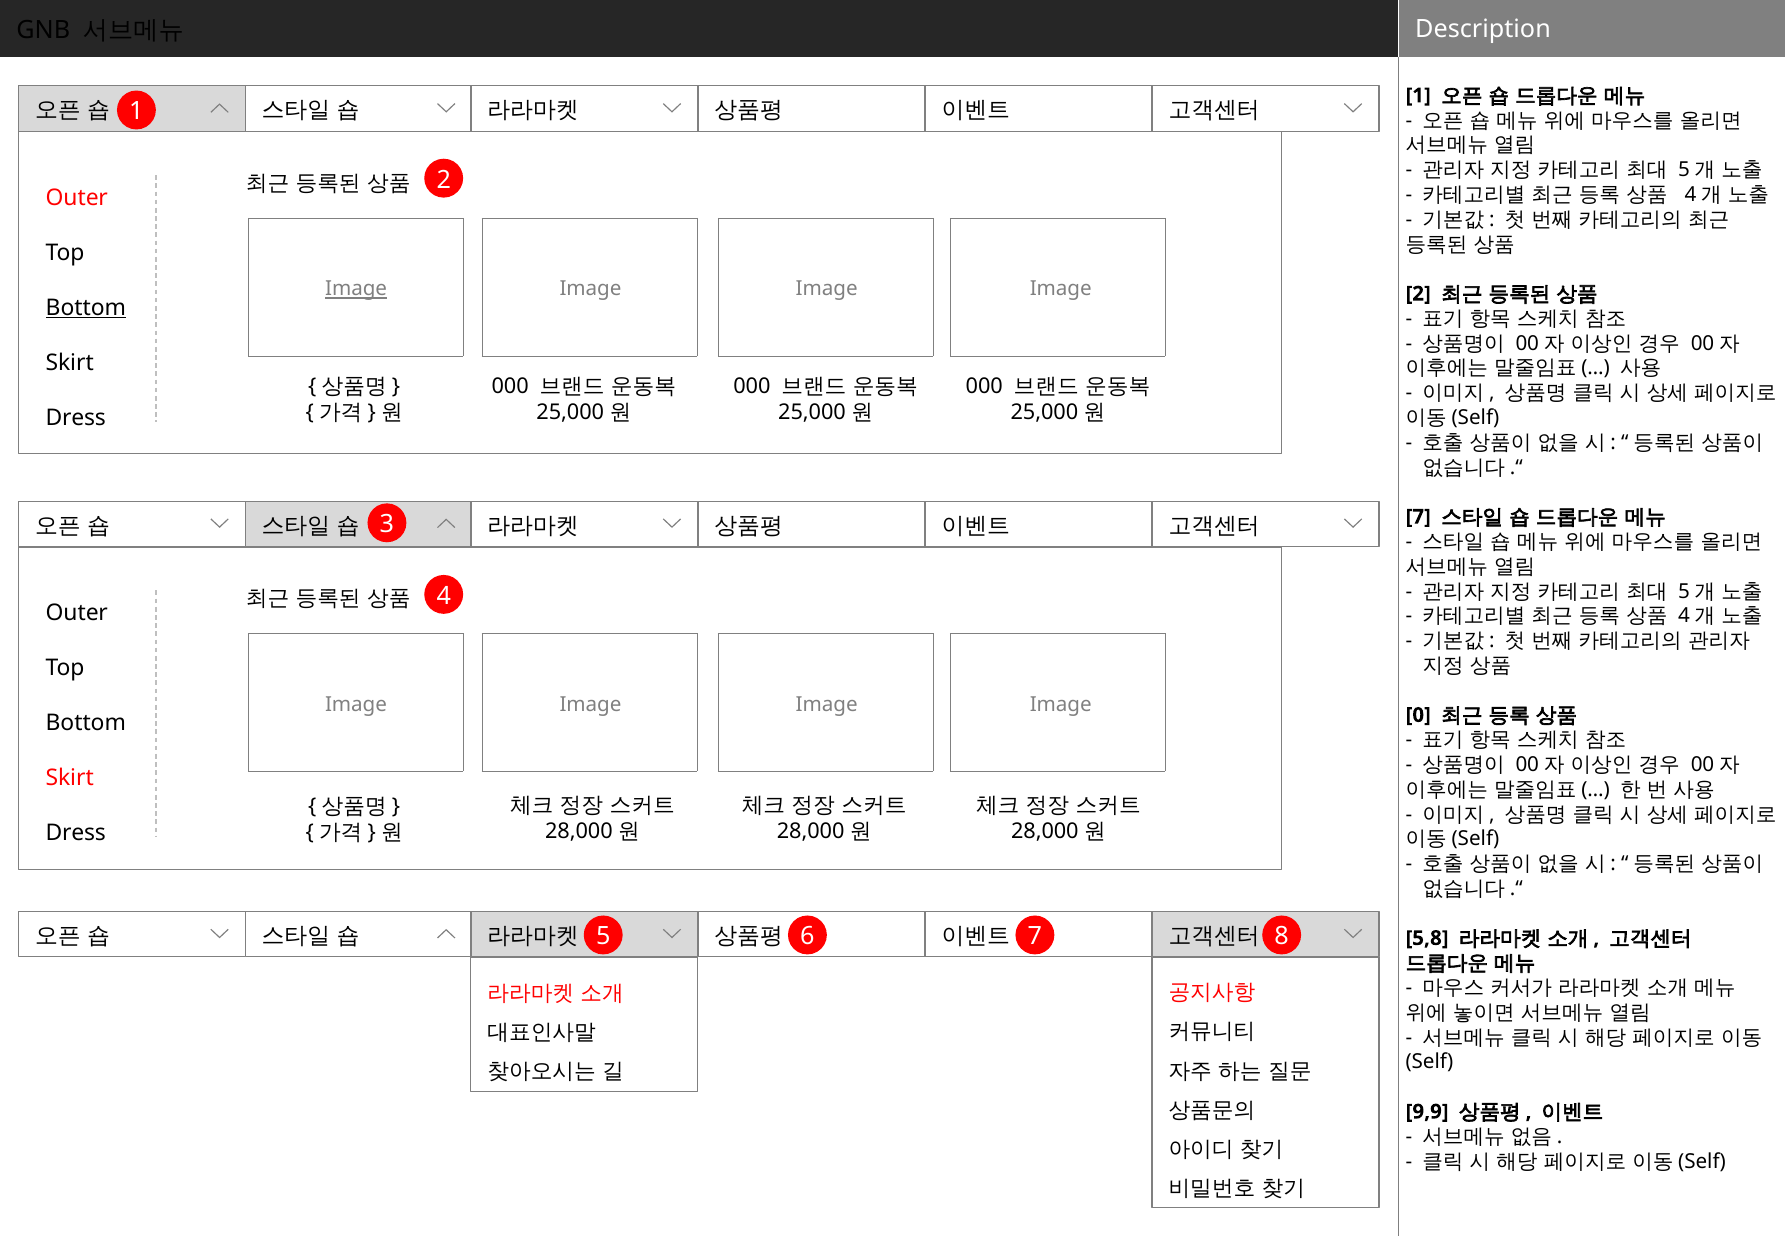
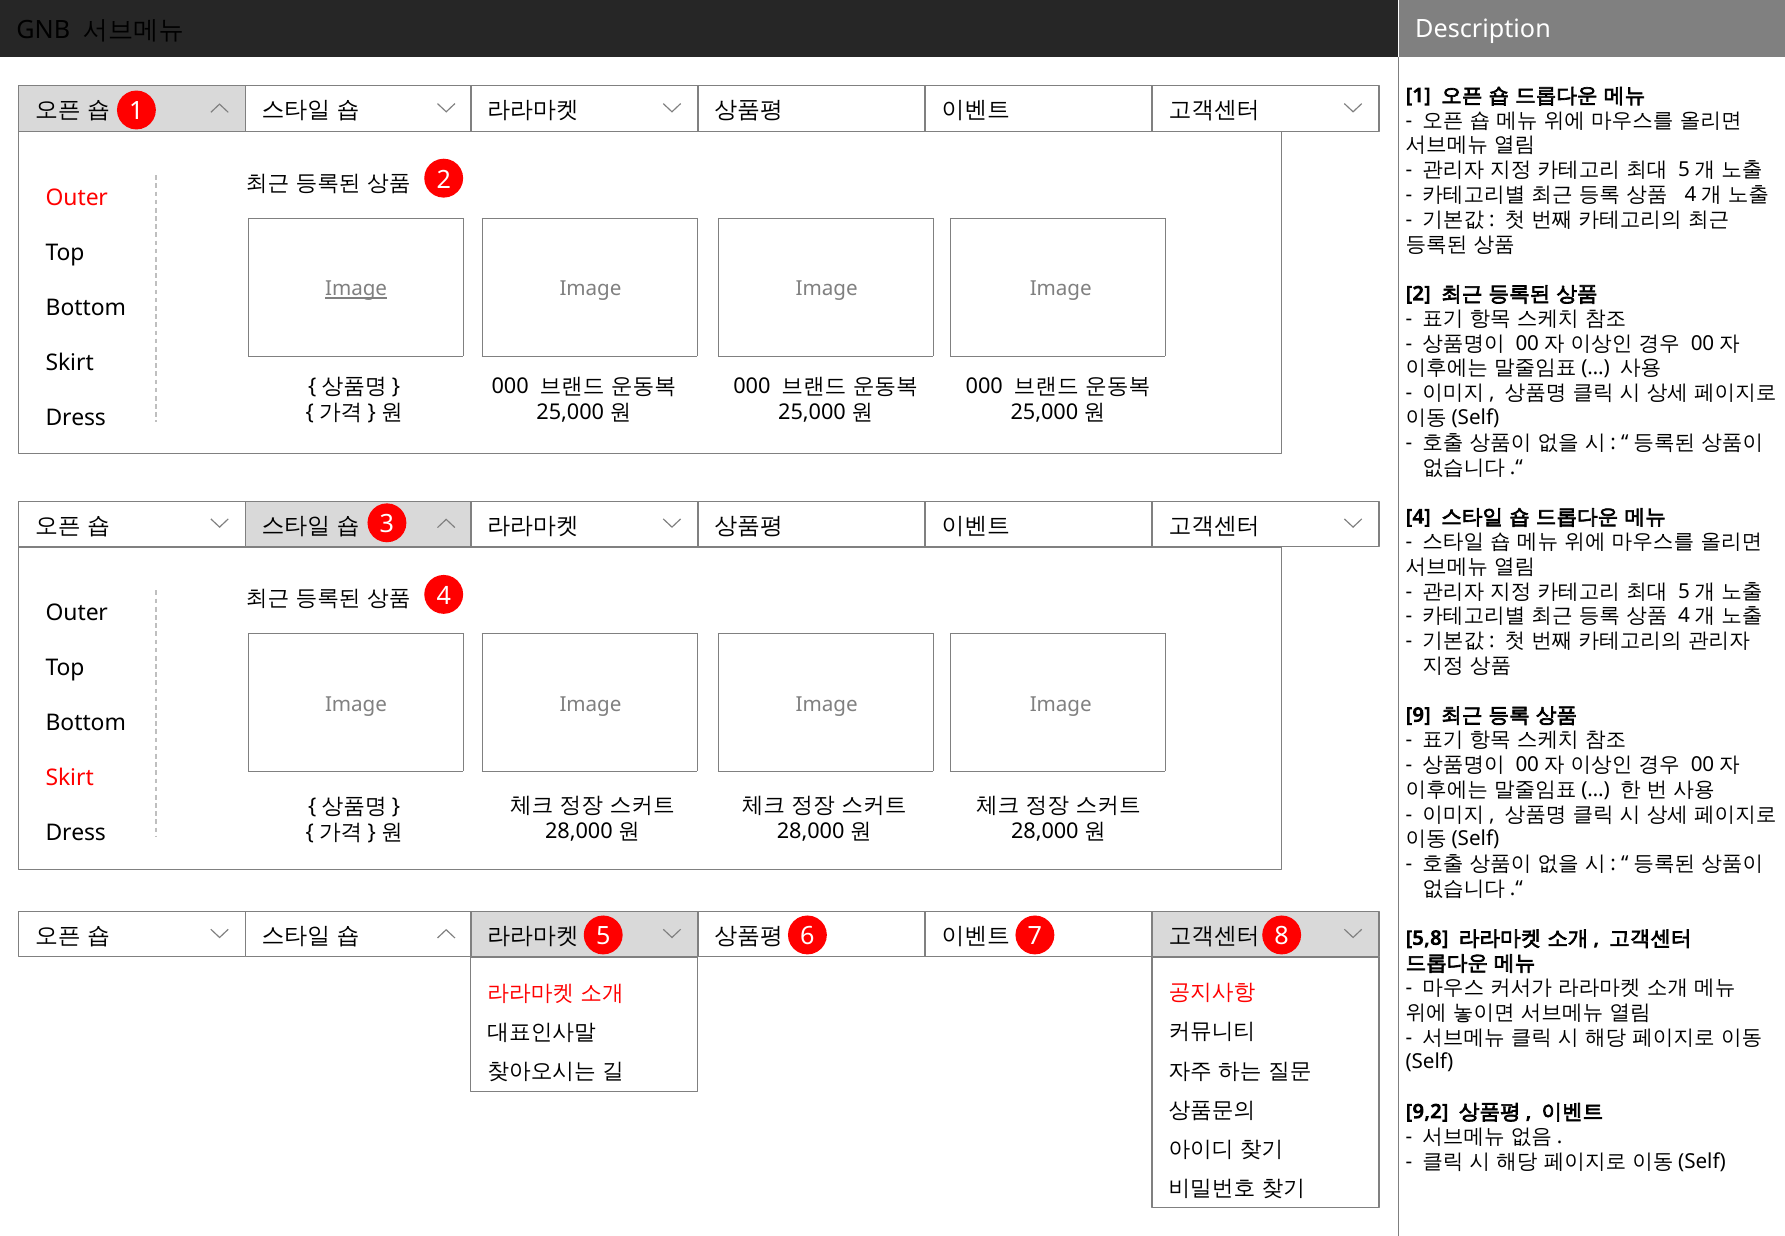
Bottom underline: present -> none (86, 308)
7: 7 -> 4 (1418, 517)
0: 0 -> 9 (1418, 715)
9,9: 9,9 -> 9,2 (1427, 1111)
